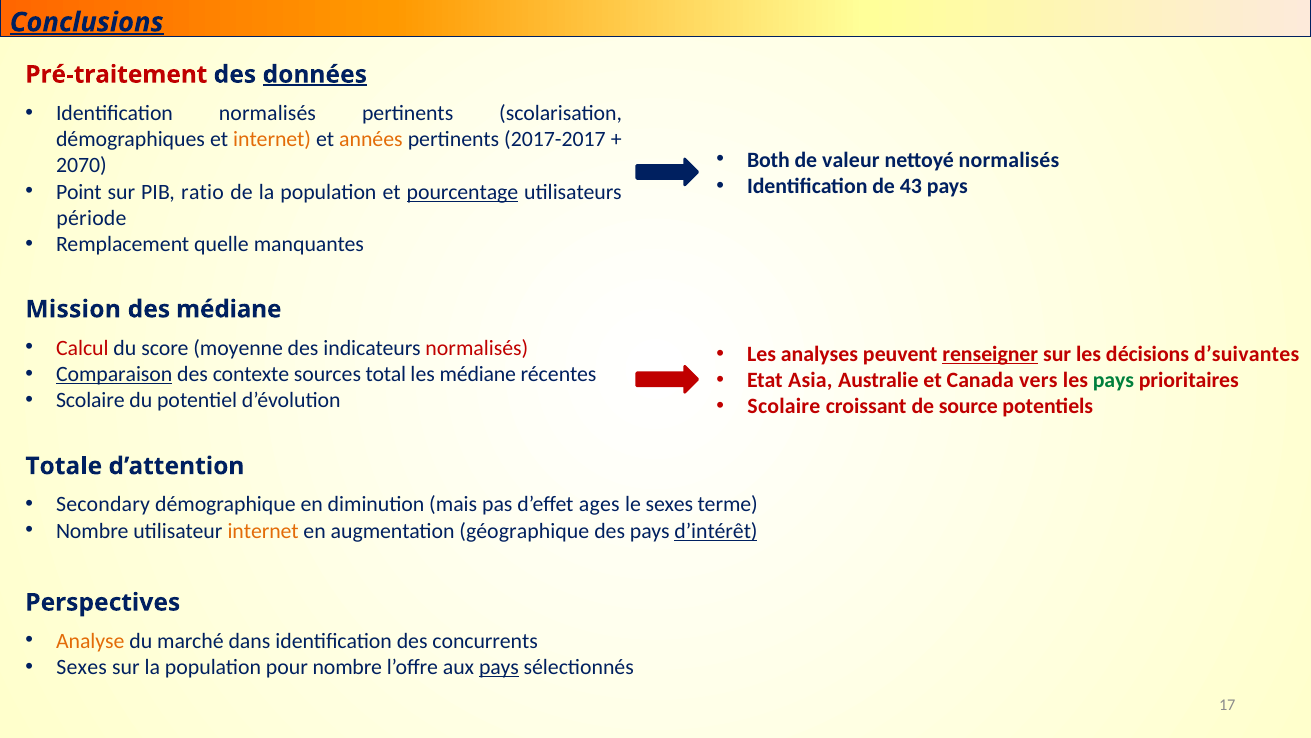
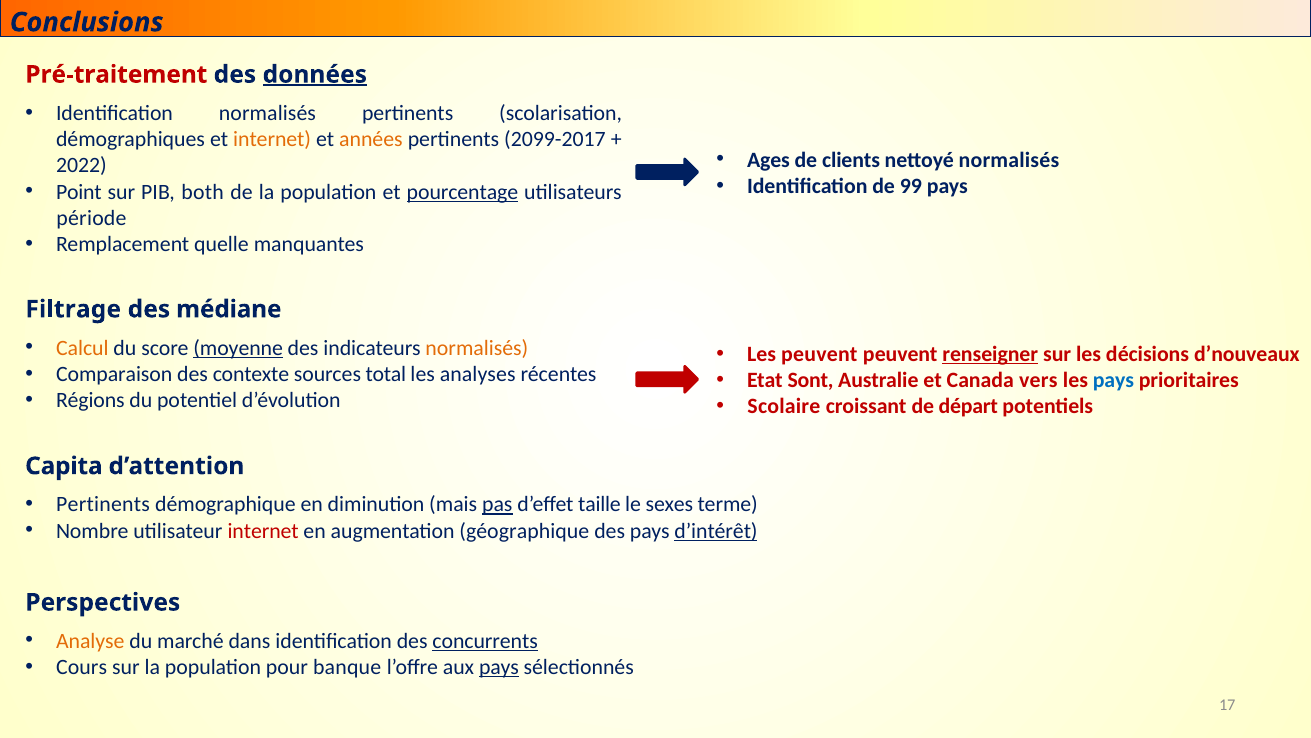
Conclusions underline: present -> none (87, 22)
2017-2017: 2017-2017 -> 2099-2017 (555, 139)
Both: Both -> Ages (768, 160)
valeur: valeur -> clients (851, 160)
2070: 2070 -> 2022 (81, 165)
43: 43 -> 99 (911, 186)
ratio: ratio -> both (203, 192)
Mission: Mission -> Filtrage (73, 309)
Calcul colour: red -> orange (82, 348)
moyenne underline: none -> present (238, 348)
normalisés colour: red -> orange (477, 348)
Les analyses: analyses -> peuvent (819, 354)
d’suivantes: d’suivantes -> d’nouveaux (1247, 354)
Comparaison underline: present -> none (114, 374)
les médiane: médiane -> analyses (478, 374)
Asia: Asia -> Sont (811, 380)
pays colour: green -> blue (1113, 380)
Scolaire: Scolaire -> Régions (90, 400)
source: source -> départ (968, 406)
Totale: Totale -> Capita (64, 466)
Secondary: Secondary -> Pertinents (103, 504)
pas underline: none -> present (497, 504)
ages: ages -> taille (599, 504)
internet colour: orange -> red (263, 531)
concurrents underline: none -> present (485, 641)
Sexes: Sexes -> Cours (82, 667)
pour nombre: nombre -> banque (347, 667)
